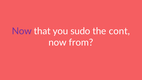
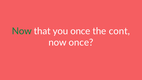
Now colour: purple -> green (22, 31)
you sudo: sudo -> once (80, 31)
now from: from -> once (81, 42)
